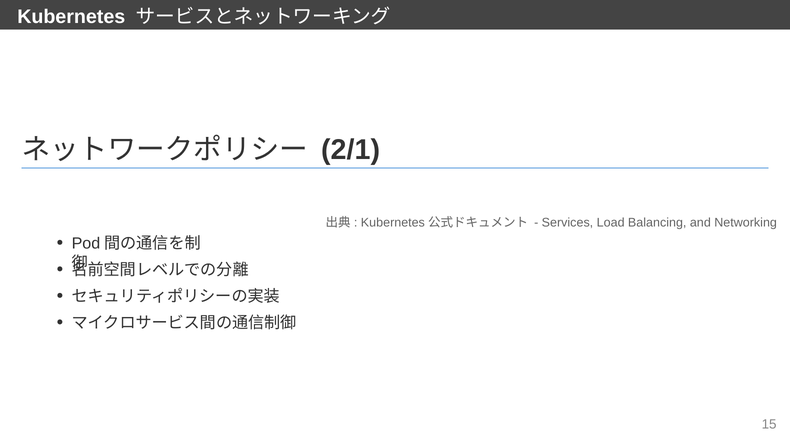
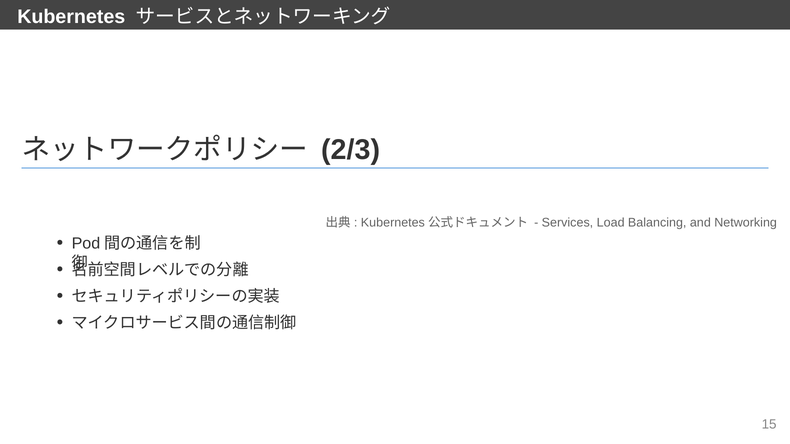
2/1: 2/1 -> 2/3 (351, 150)
